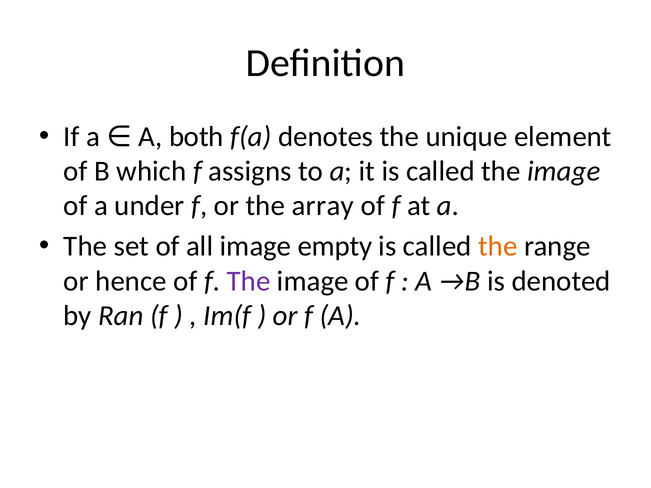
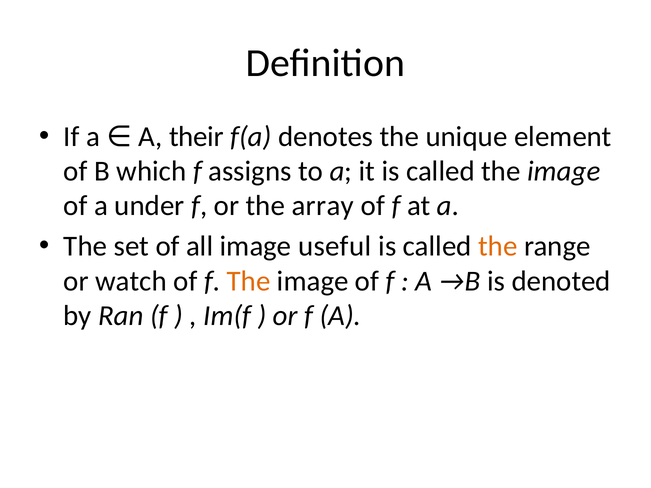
both: both -> their (196, 137)
empty: empty -> useful (335, 247)
hence: hence -> watch (131, 281)
The colour: purple -> orange (249, 281)
